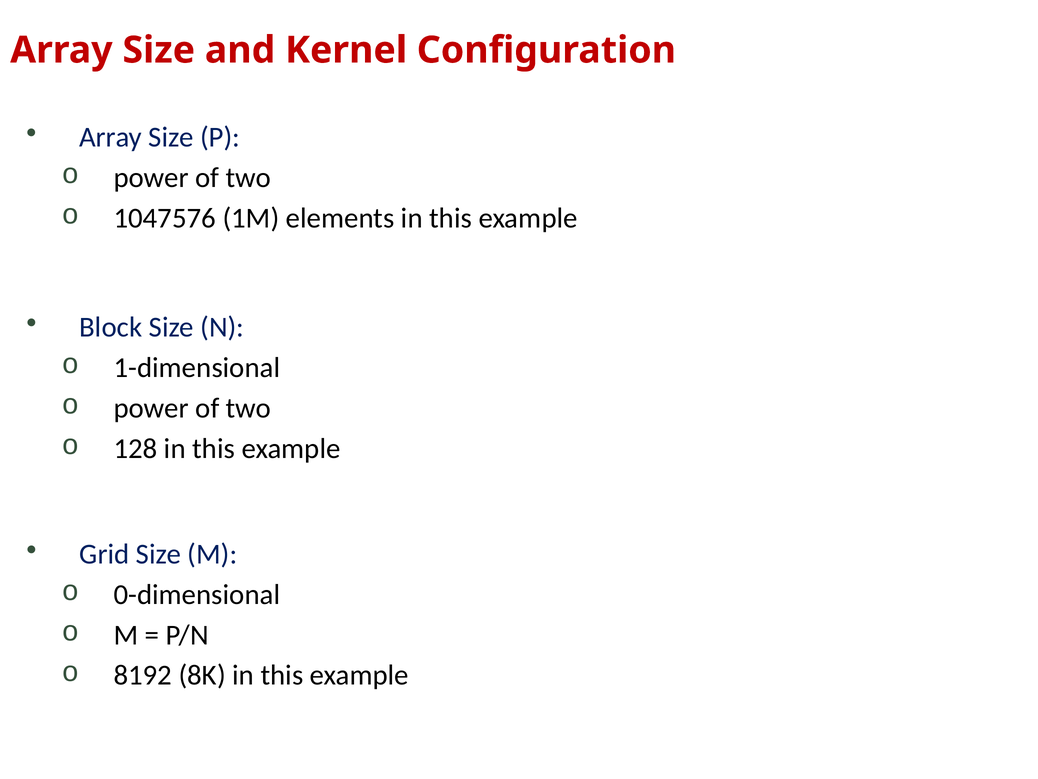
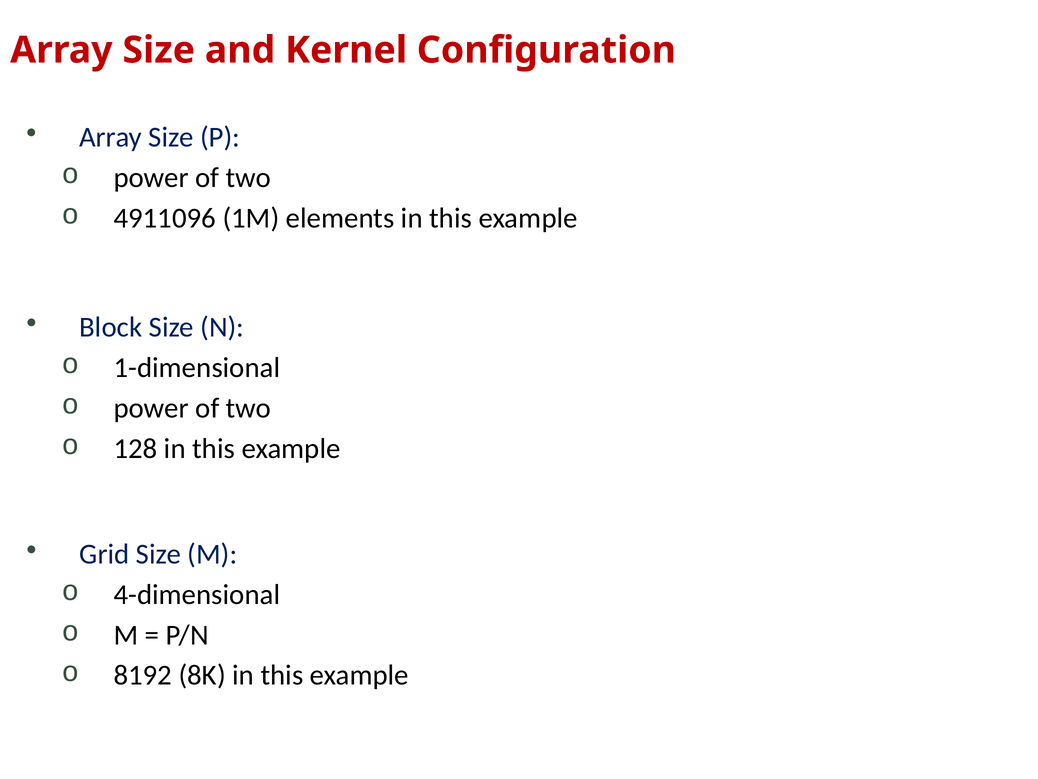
1047576: 1047576 -> 4911096 (165, 218)
0-dimensional: 0-dimensional -> 4-dimensional (197, 594)
